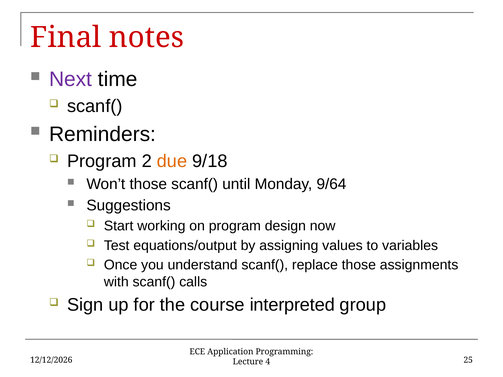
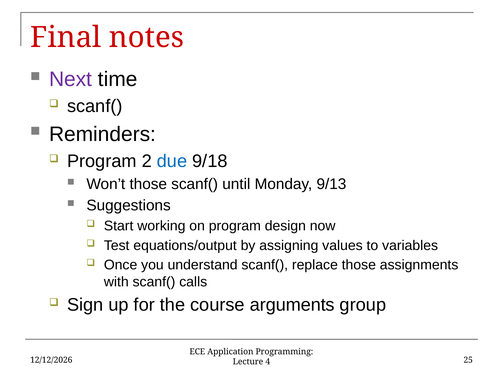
due colour: orange -> blue (172, 161)
9/64: 9/64 -> 9/13 (331, 184)
interpreted: interpreted -> arguments (292, 305)
